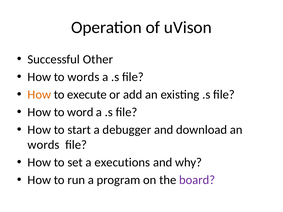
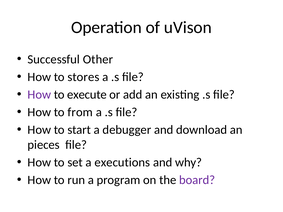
to words: words -> stores (83, 77)
How colour: orange -> purple (39, 95)
word: word -> from (80, 112)
words: words -> pieces (44, 145)
